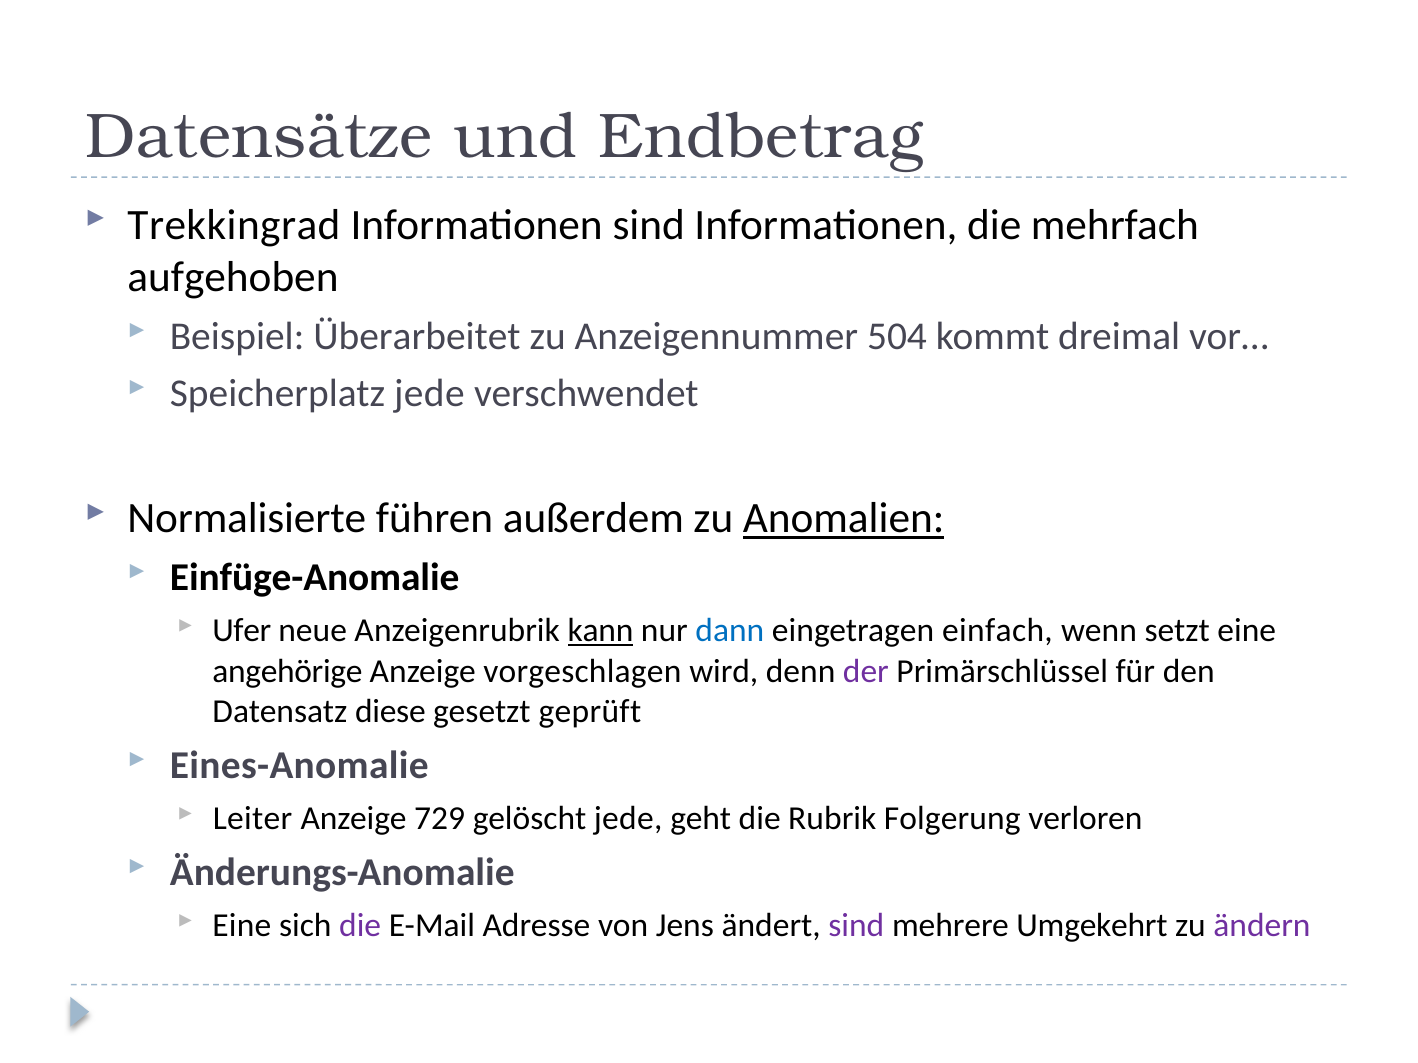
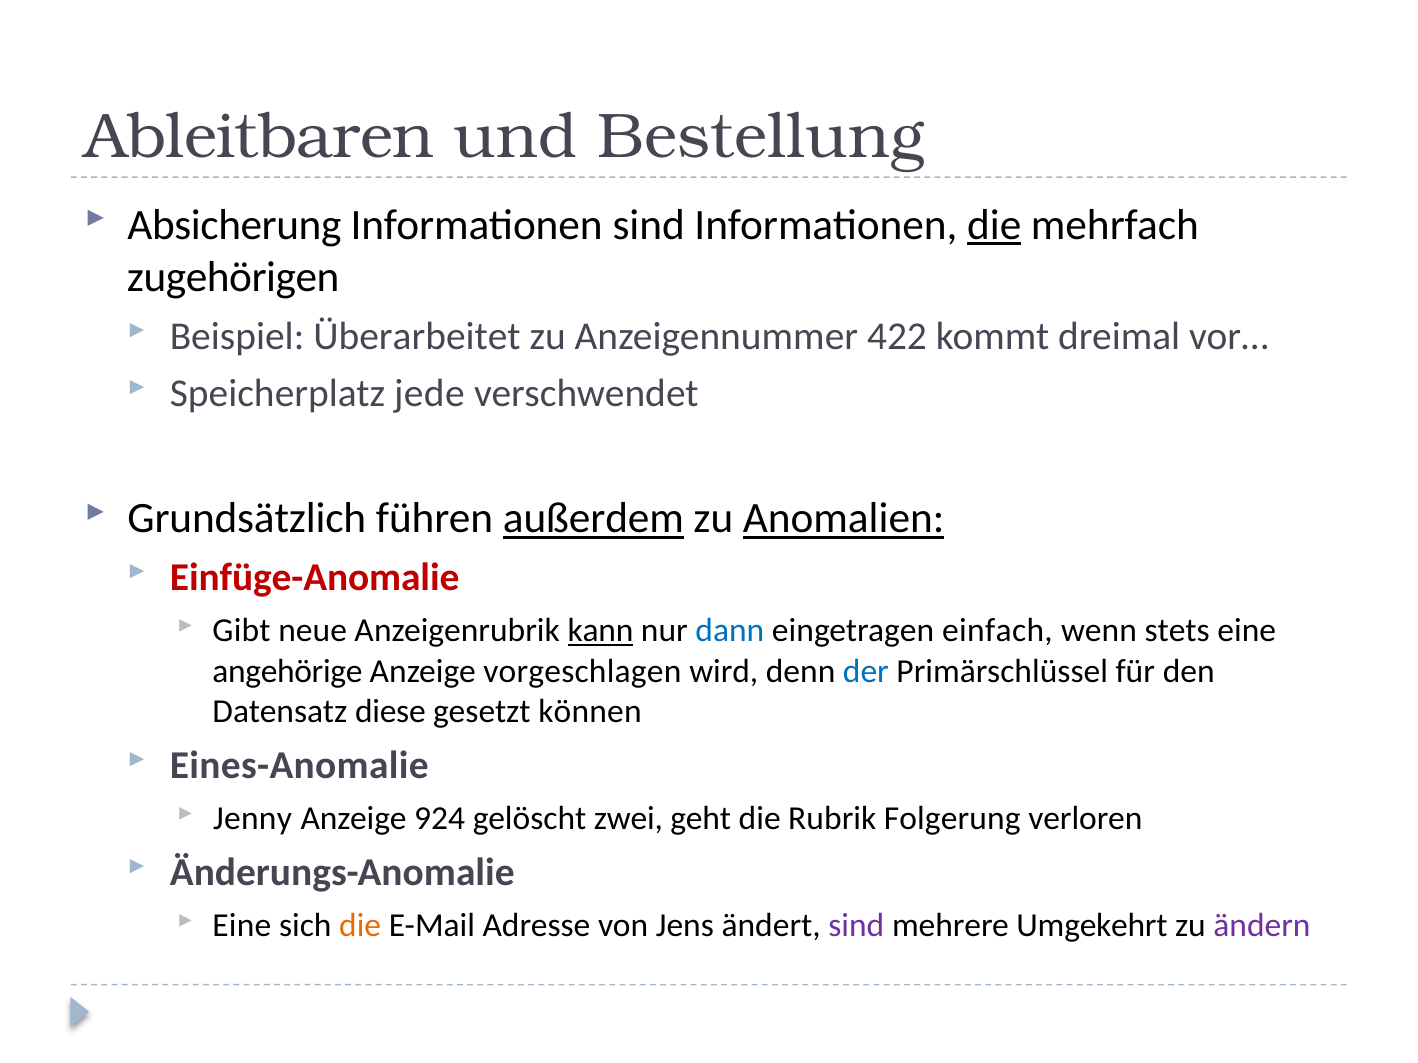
Datensätze: Datensätze -> Ableitbaren (259, 137)
Endbetrag: Endbetrag -> Bestellung (761, 137)
Trekkingrad: Trekkingrad -> Absicherung (234, 225)
die underline: none -> present (994, 225)
aufgehoben: aufgehoben -> zugehörigen (233, 277)
504: 504 -> 422 (897, 336)
Normalisierte: Normalisierte -> Grundsätzlich (247, 519)
außerdem underline: none -> present (593, 519)
Einfüge-Anomalie colour: black -> red (315, 578)
Ufer: Ufer -> Gibt (242, 631)
setzt: setzt -> stets (1177, 631)
der colour: purple -> blue (866, 671)
geprüft: geprüft -> können (590, 712)
Leiter: Leiter -> Jenny (253, 819)
729: 729 -> 924 (440, 819)
gelöscht jede: jede -> zwei (628, 819)
die colour: purple -> orange (360, 926)
